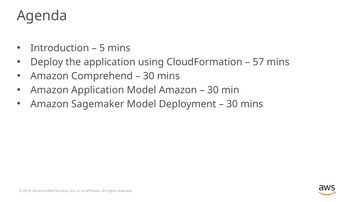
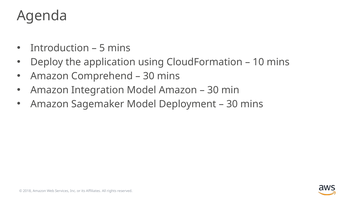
57: 57 -> 10 (258, 62)
Amazon Application: Application -> Integration (98, 90)
